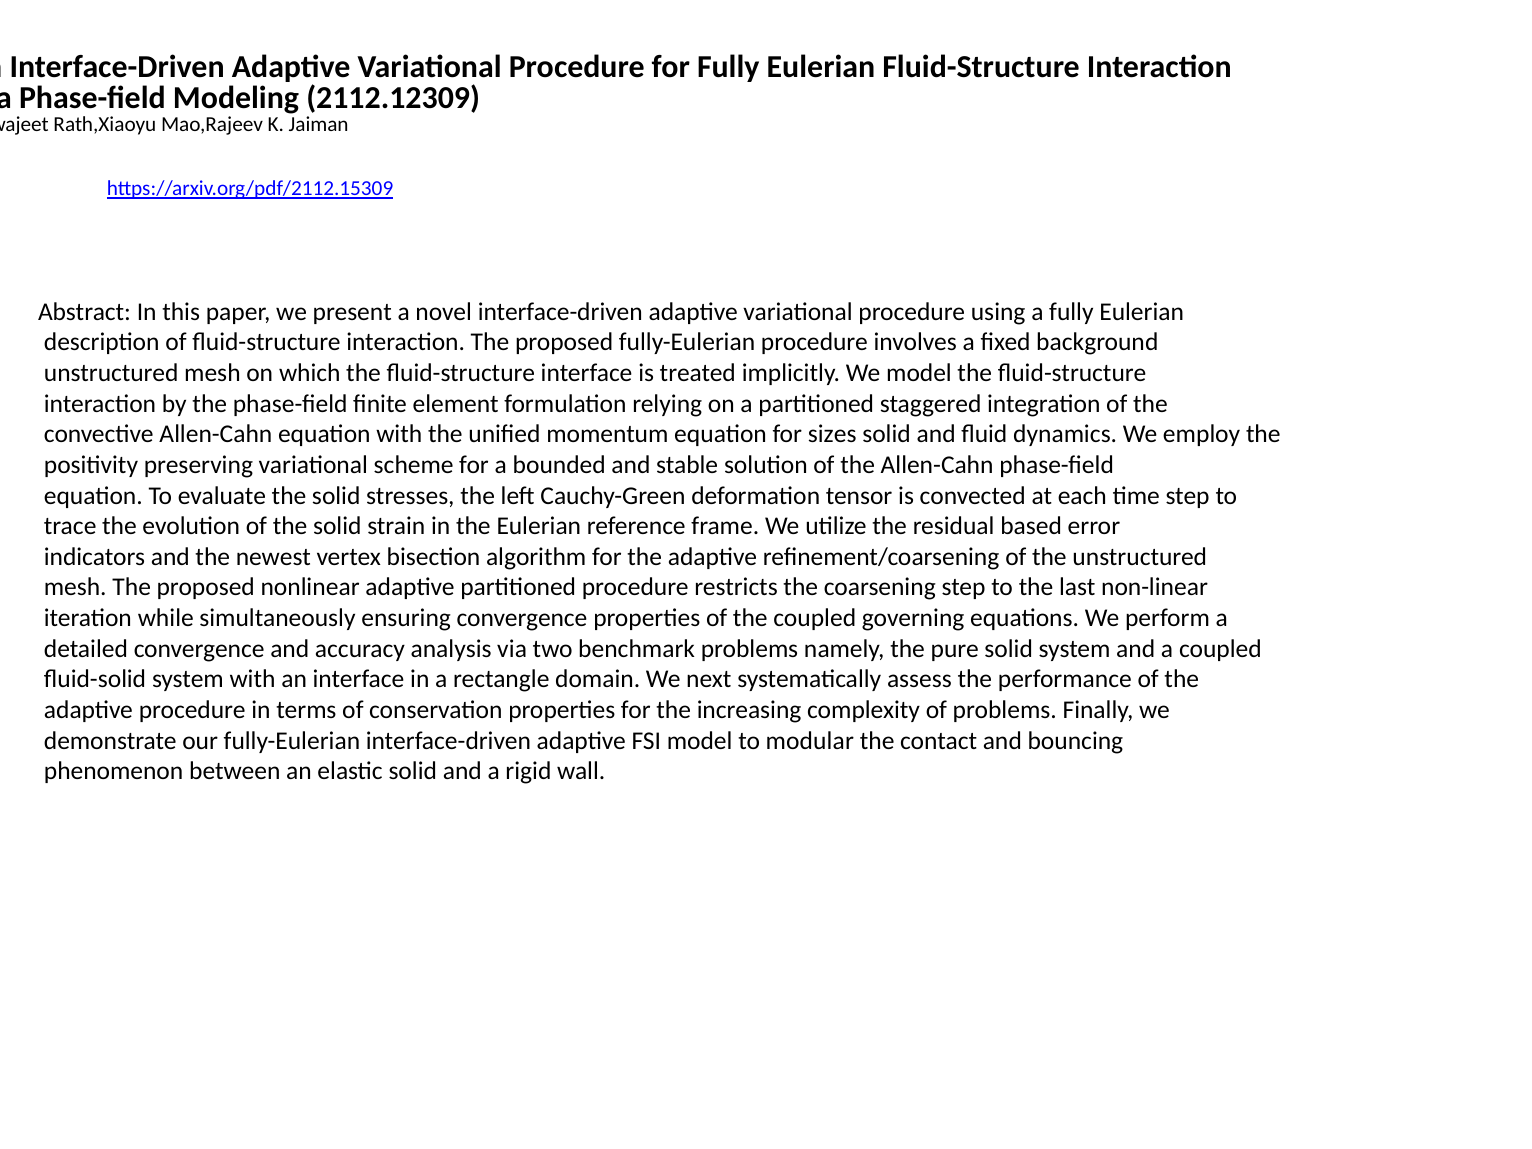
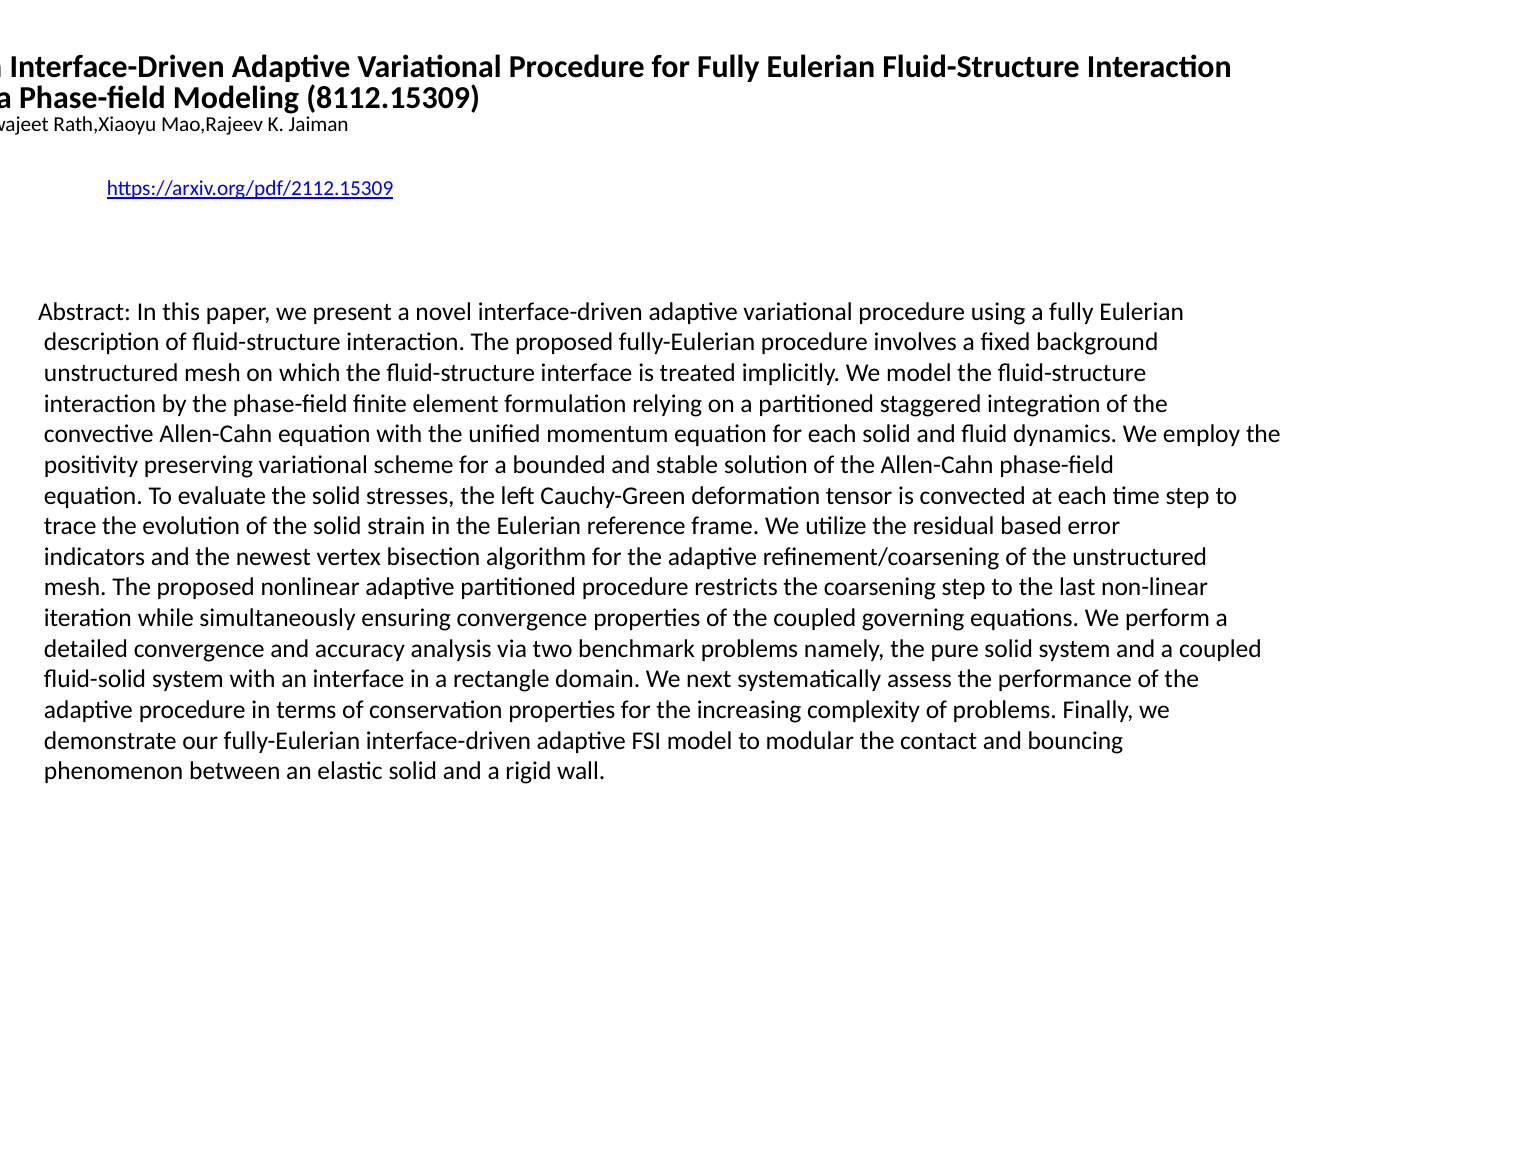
2112.12309: 2112.12309 -> 8112.15309 (393, 98)
for sizes: sizes -> each (832, 434)
